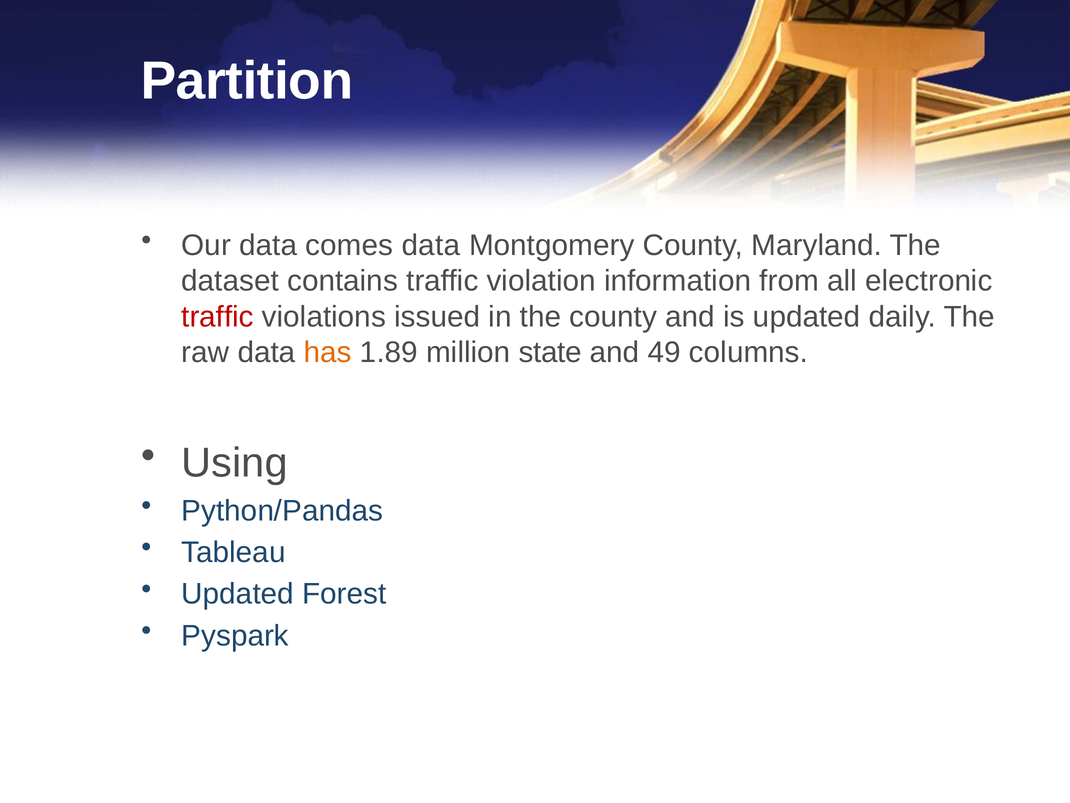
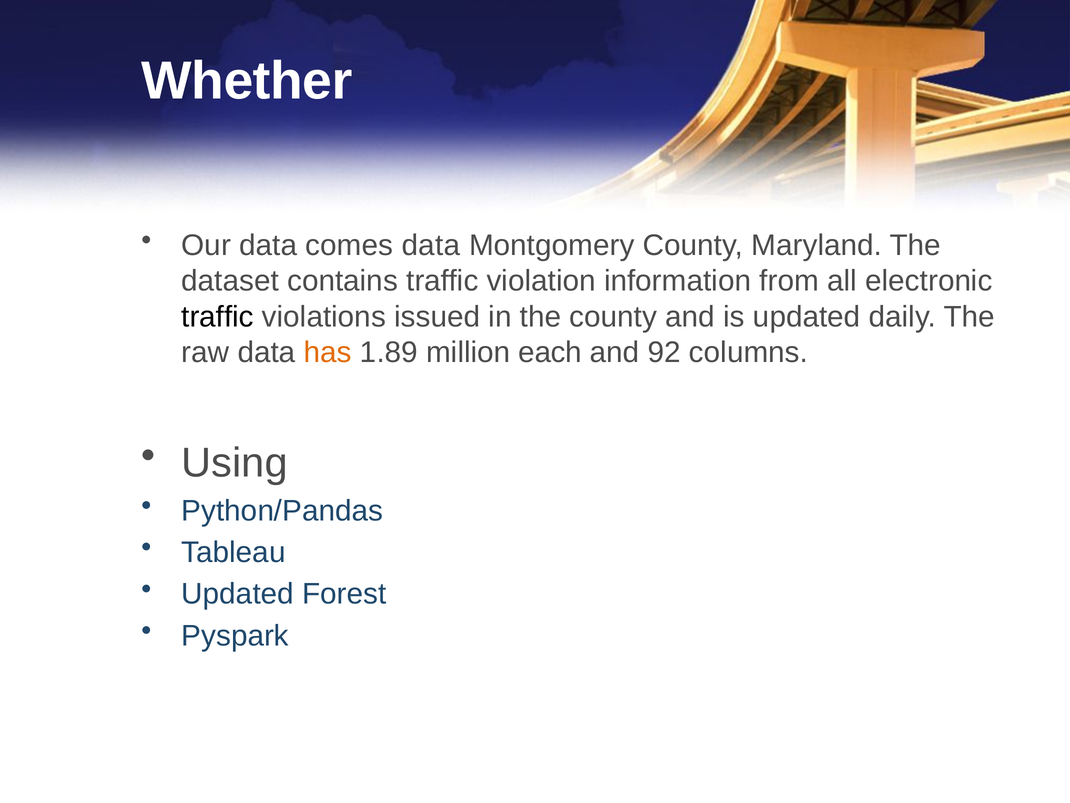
Partition: Partition -> Whether (247, 81)
traffic colour: red -> black (218, 317)
state: state -> each (550, 352)
49: 49 -> 92 (664, 352)
